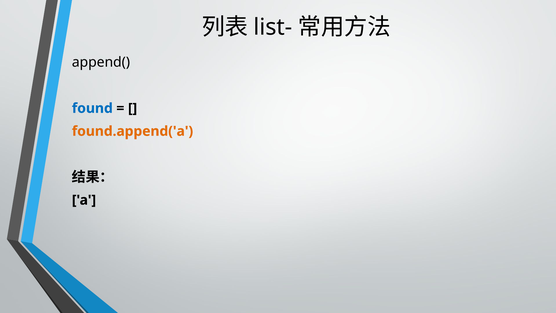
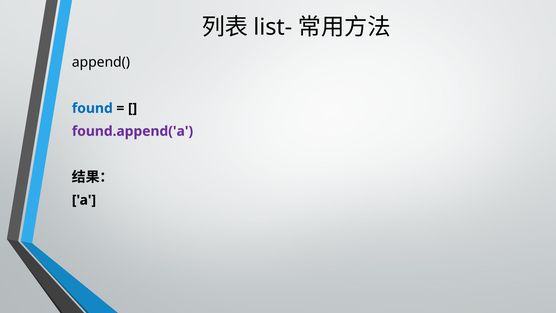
found.append('a colour: orange -> purple (133, 131)
